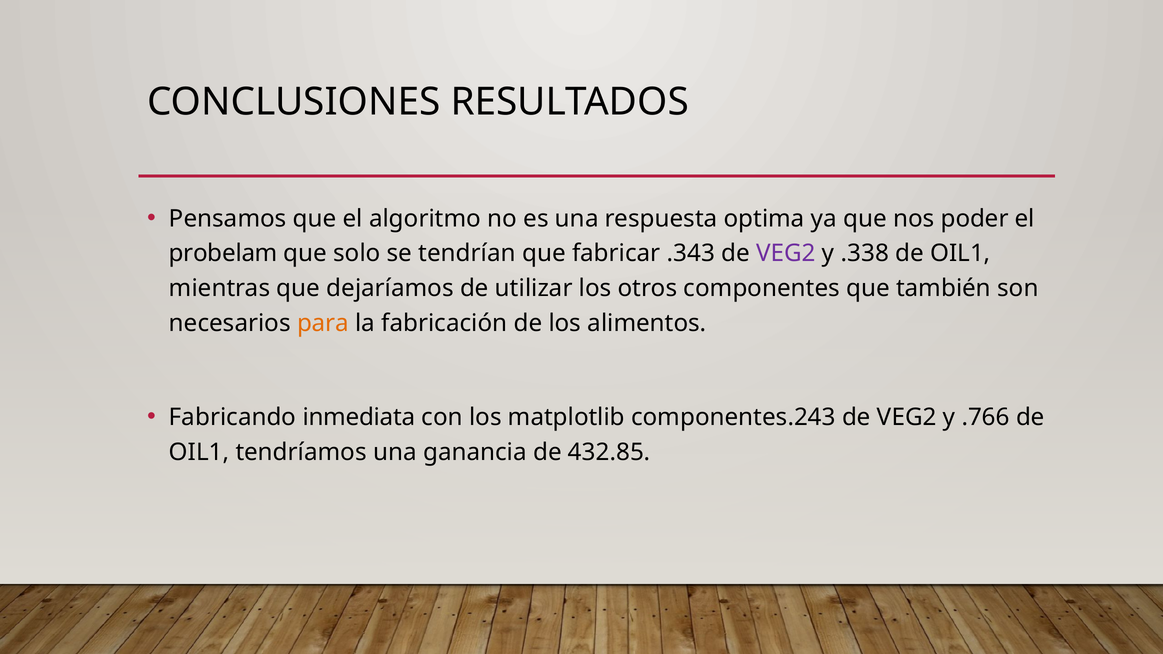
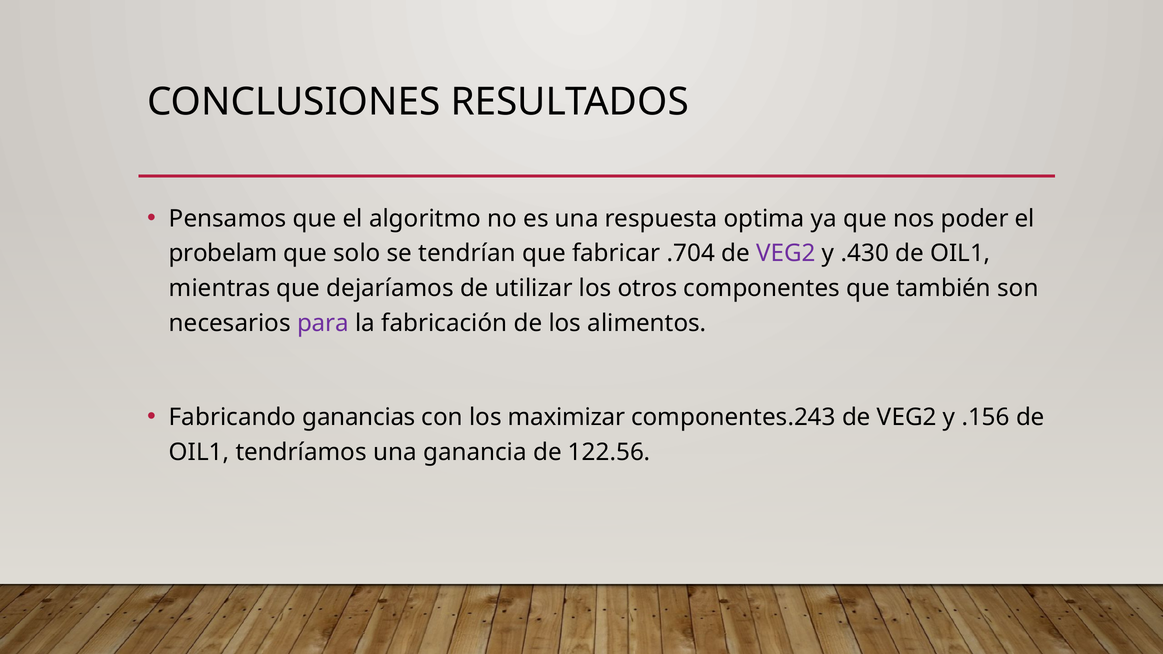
.343: .343 -> .704 (691, 254)
.338: .338 -> .430 (865, 254)
para colour: orange -> purple (323, 323)
inmediata: inmediata -> ganancias (359, 417)
matplotlib: matplotlib -> maximizar (566, 417)
.766: .766 -> .156 (986, 417)
432.85: 432.85 -> 122.56 (609, 452)
